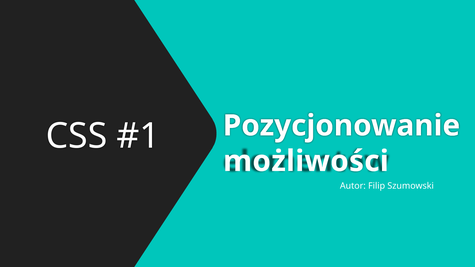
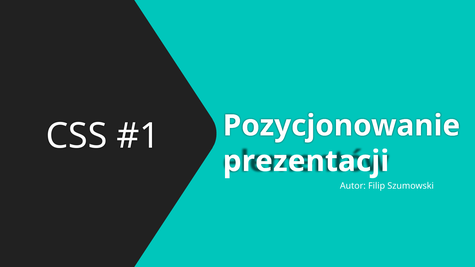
możliwości: możliwości -> prezentacji (306, 161)
